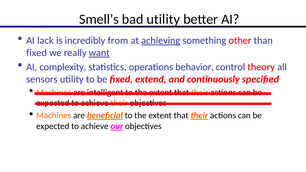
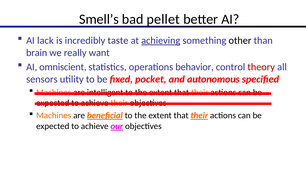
bad utility: utility -> pellet (163, 19)
from: from -> taste (118, 40)
other colour: red -> black (240, 40)
fixed: fixed -> brain (37, 53)
want underline: present -> none (99, 53)
complexity: complexity -> omniscient (63, 67)
extend: extend -> pocket (151, 79)
continuously: continuously -> autonomous (213, 79)
